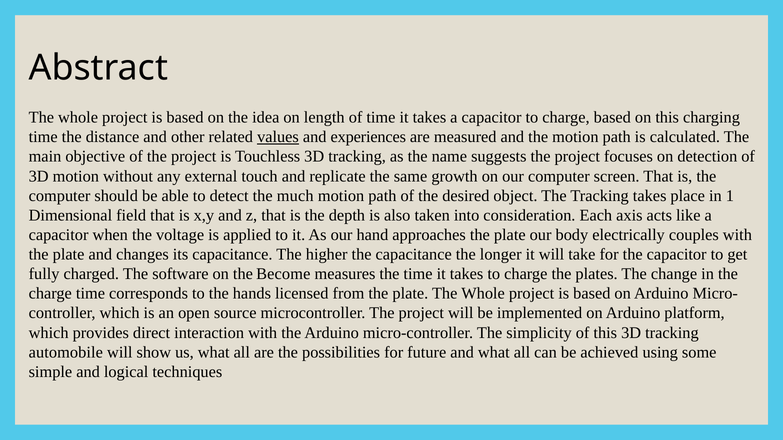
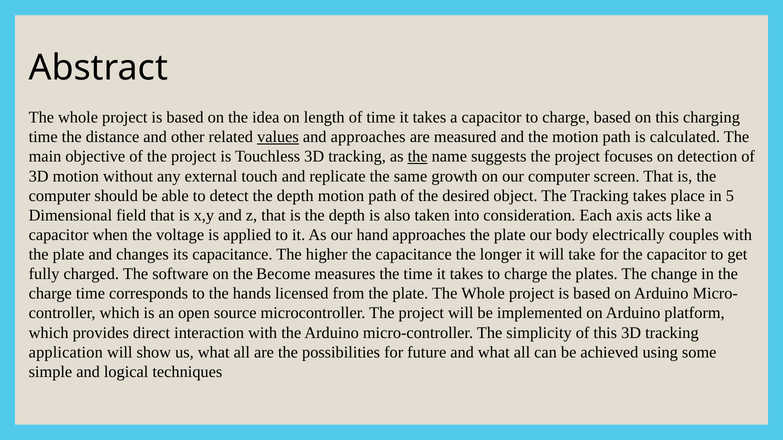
and experiences: experiences -> approaches (368, 137)
the underline: none -> present (418, 157)
detect the much: much -> depth (295, 196)
1: 1 -> 5 (730, 196)
automobile: automobile -> application (66, 353)
